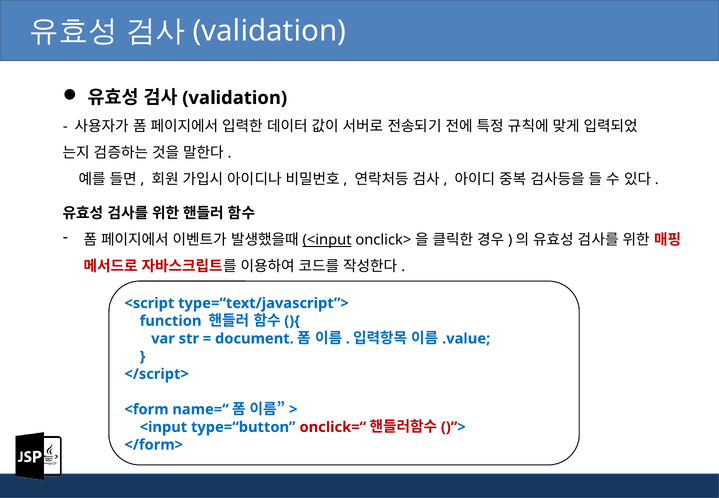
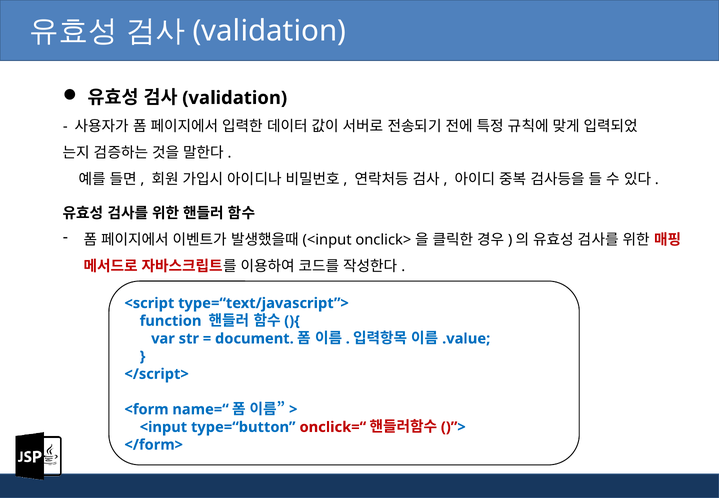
<input underline: present -> none (327, 240)
